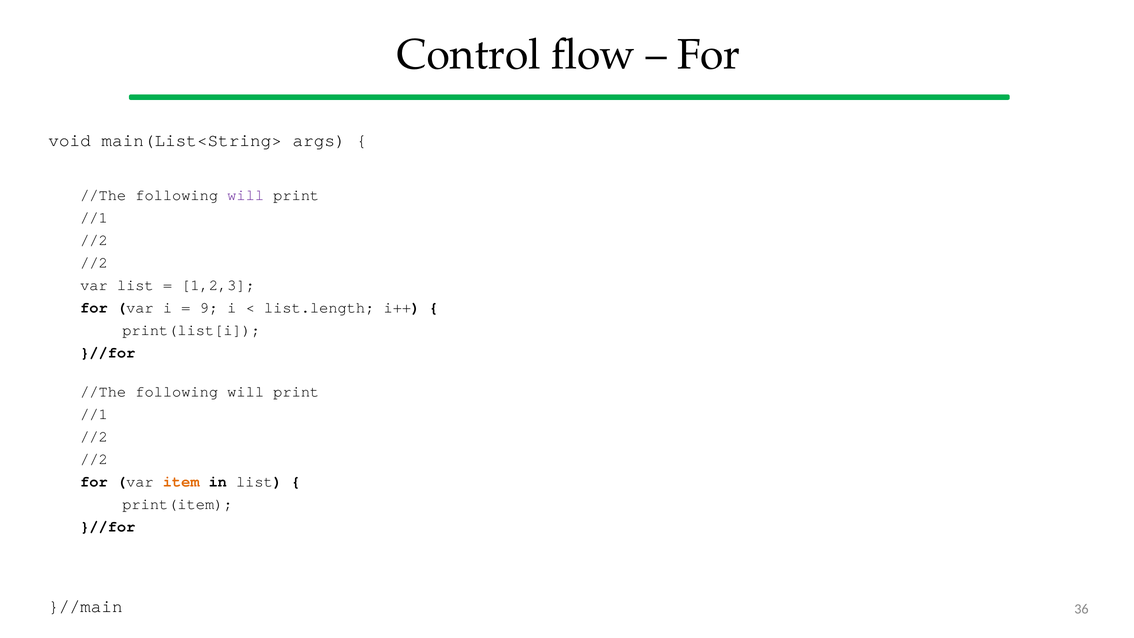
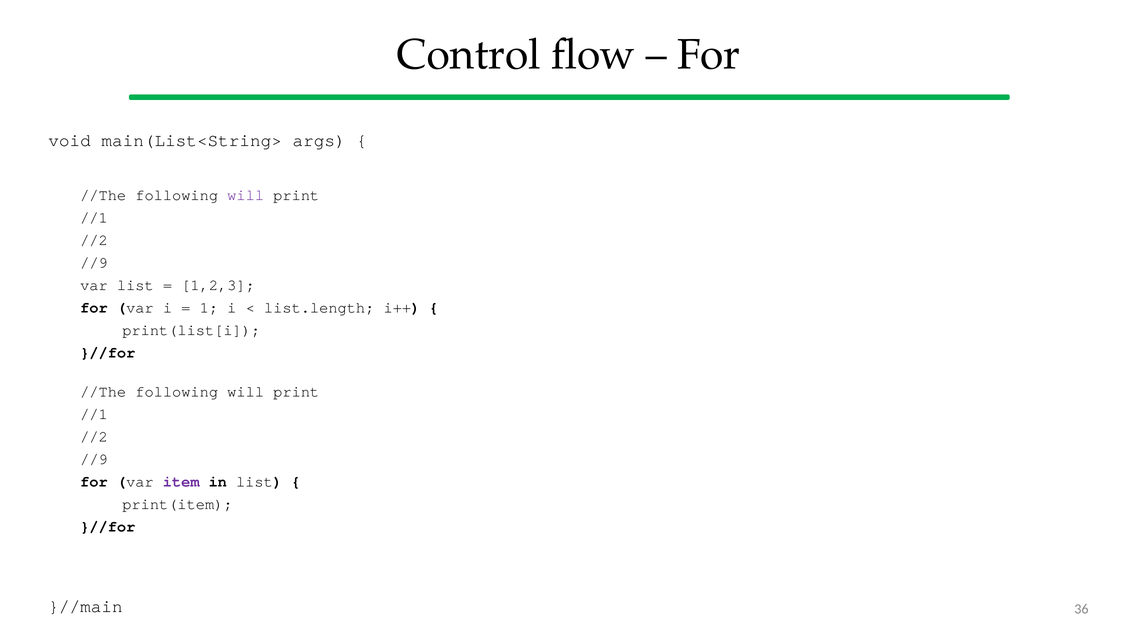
//2: //2 -> //9 (94, 263)
9: 9 -> 1 (209, 308)
//2: //2 -> //9 (94, 459)
item colour: orange -> purple (181, 482)
